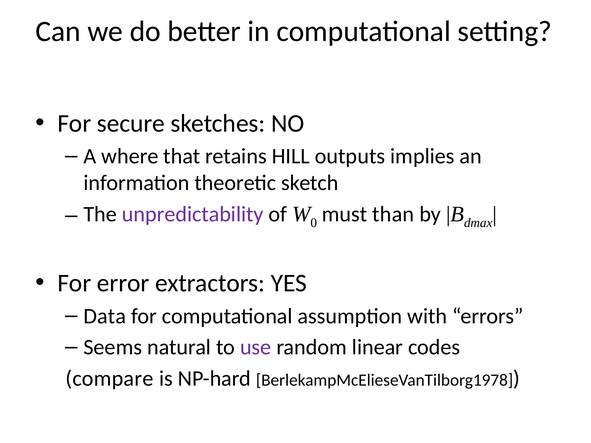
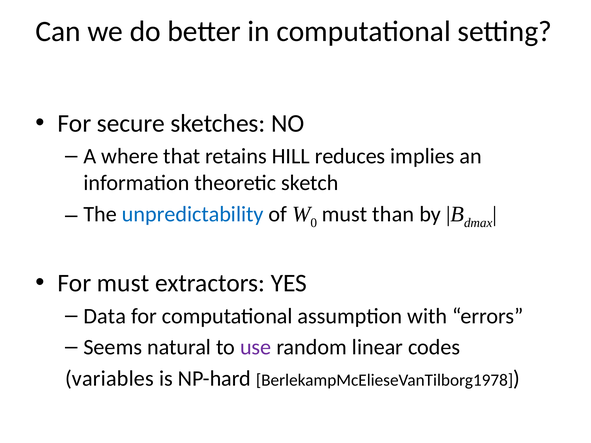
outputs: outputs -> reduces (350, 156)
unpredictability colour: purple -> blue (193, 214)
For error: error -> must (123, 283)
compare: compare -> variables (109, 379)
